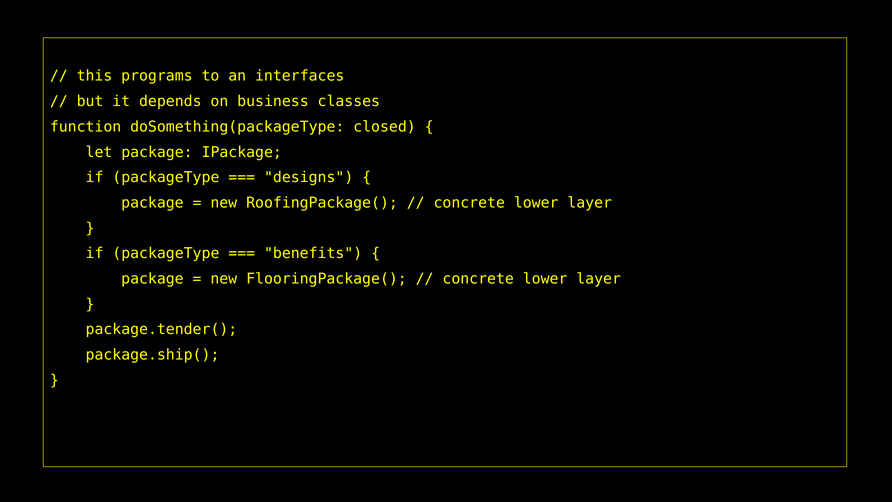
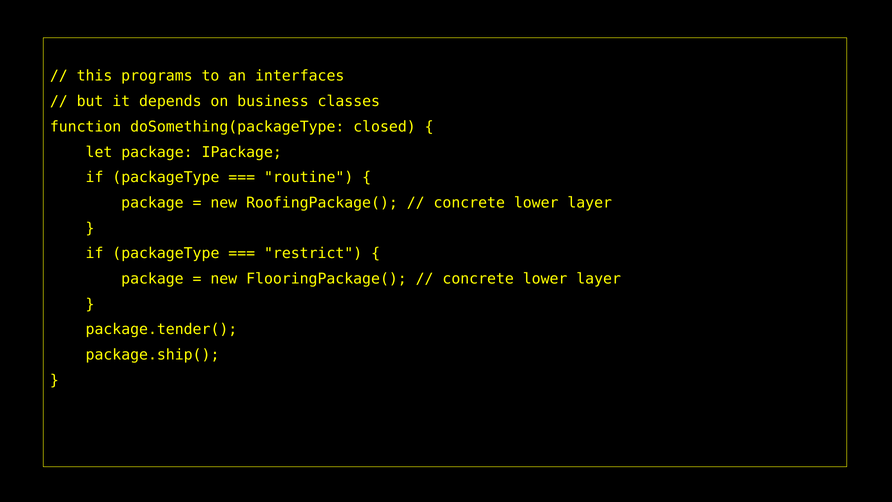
designs: designs -> routine (309, 177)
benefits: benefits -> restrict (313, 253)
